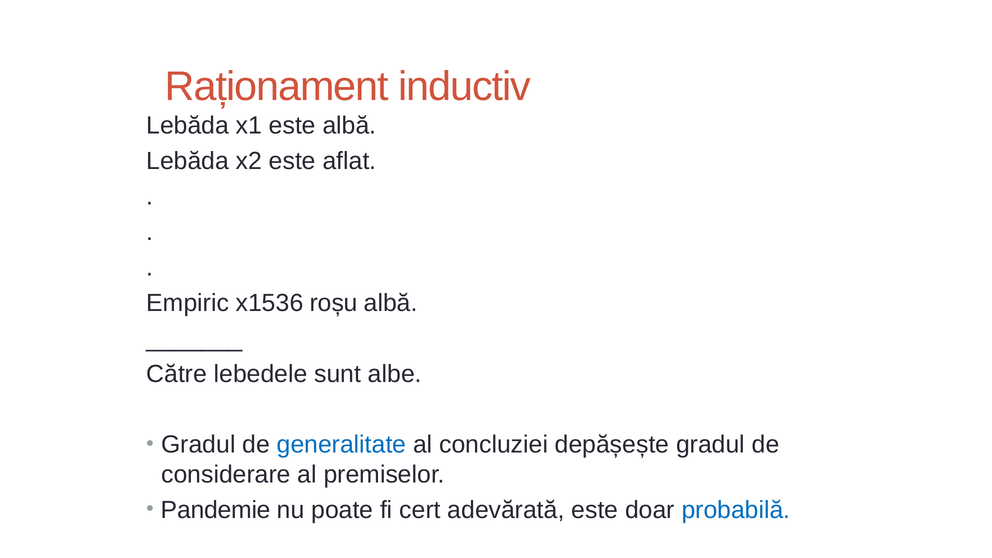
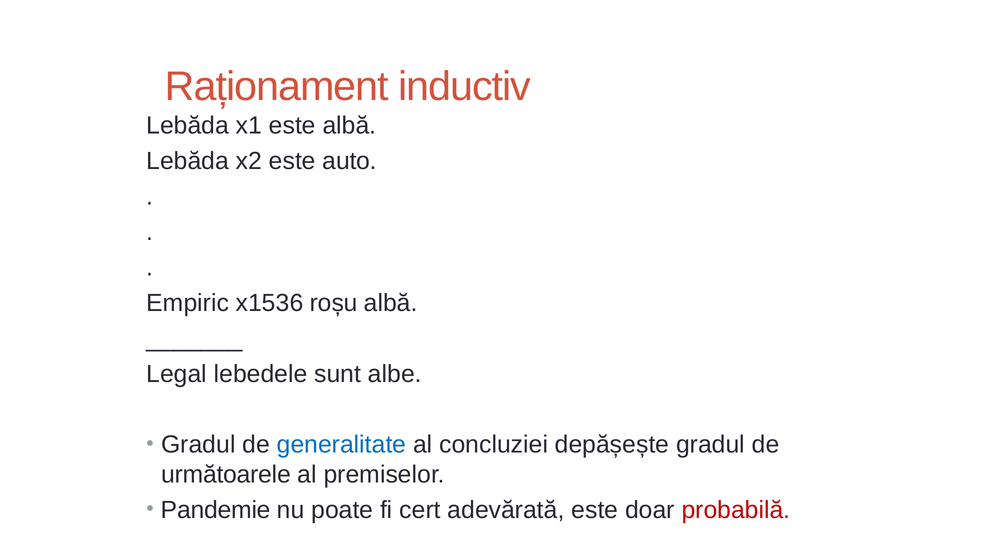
aflat: aflat -> auto (350, 161)
Către: Către -> Legal (177, 374)
considerare: considerare -> următoarele (226, 474)
probabilă colour: blue -> red (736, 510)
